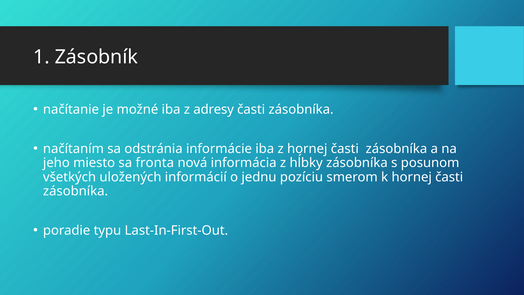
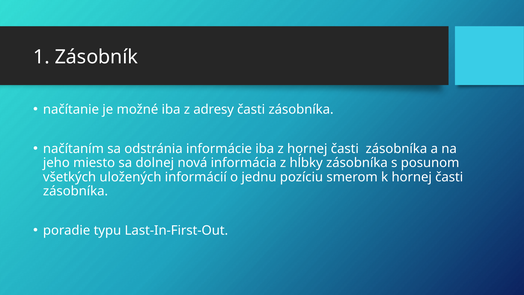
fronta: fronta -> dolnej (155, 163)
